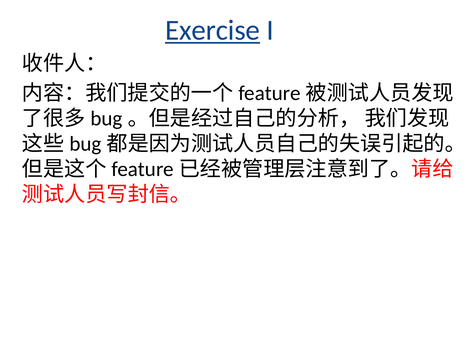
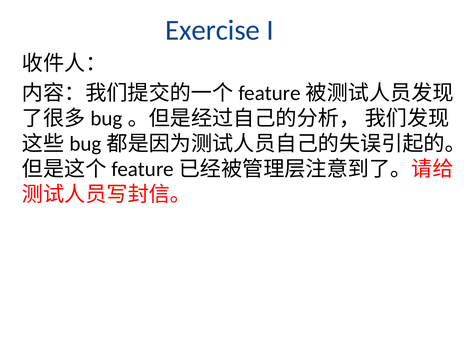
Exercise underline: present -> none (213, 30)
